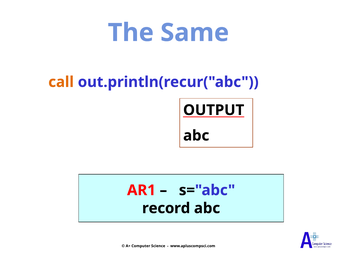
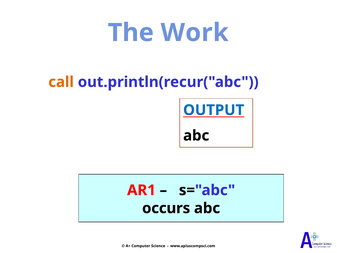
Same: Same -> Work (195, 33)
OUTPUT colour: black -> blue (214, 110)
record: record -> occurs (166, 208)
